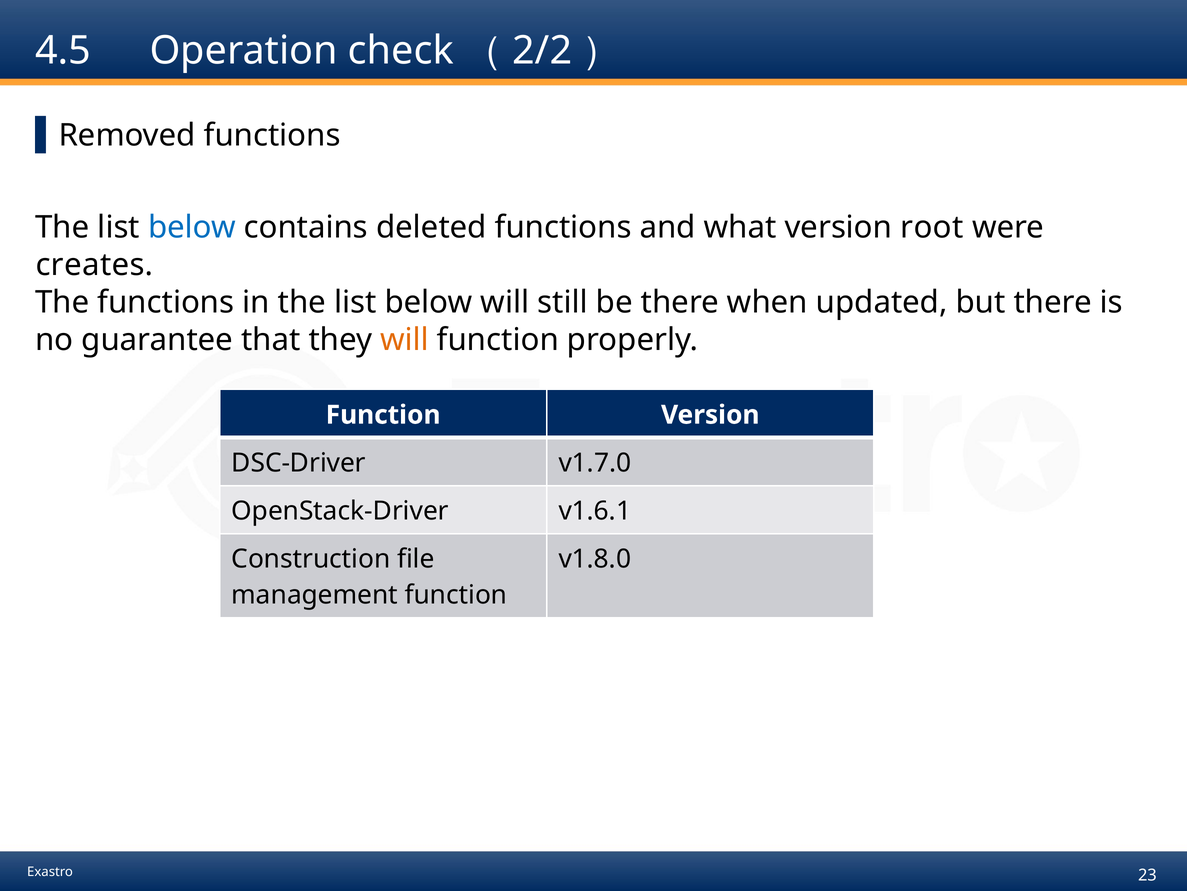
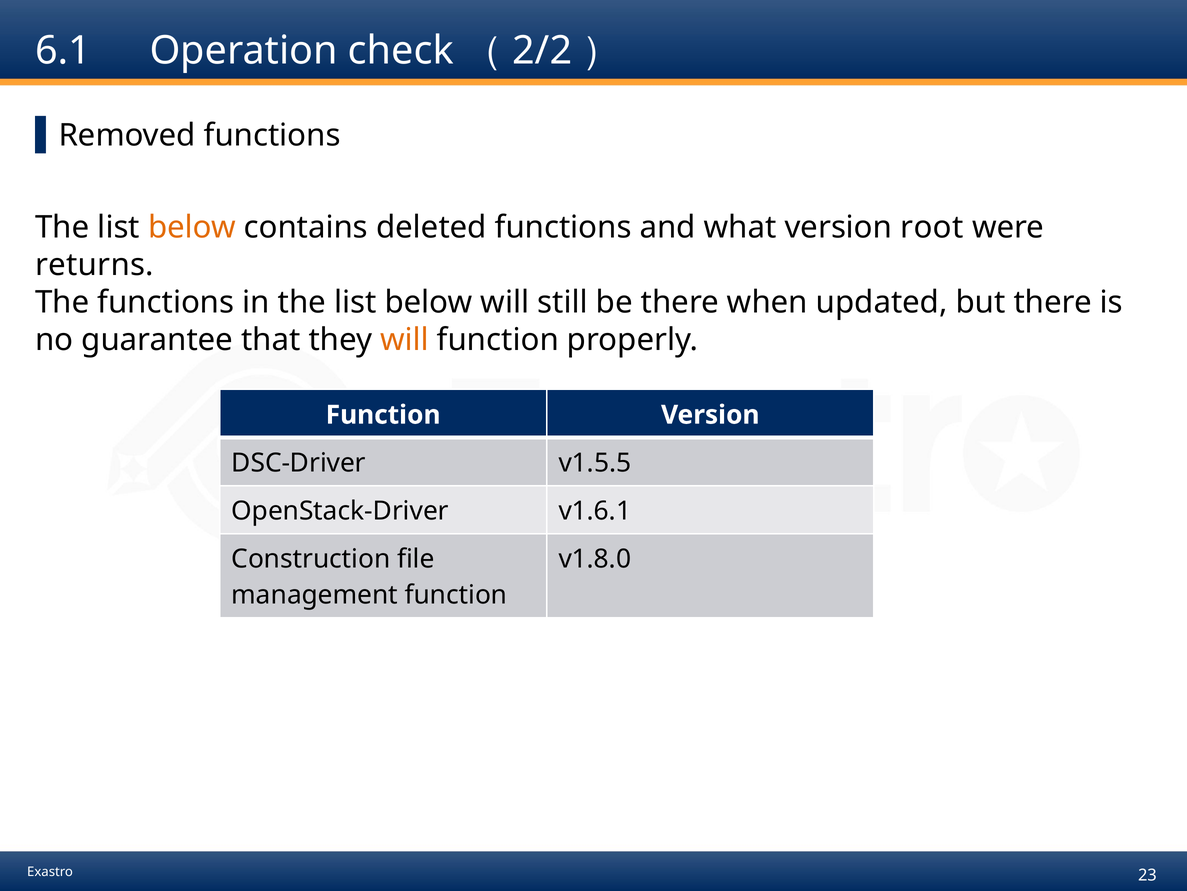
4.5: 4.5 -> 6.1 (63, 50)
below colour: blue -> orange (192, 227)
creates: creates -> returns (95, 265)
v1.7.0: v1.7.0 -> v1.5.5 (595, 463)
